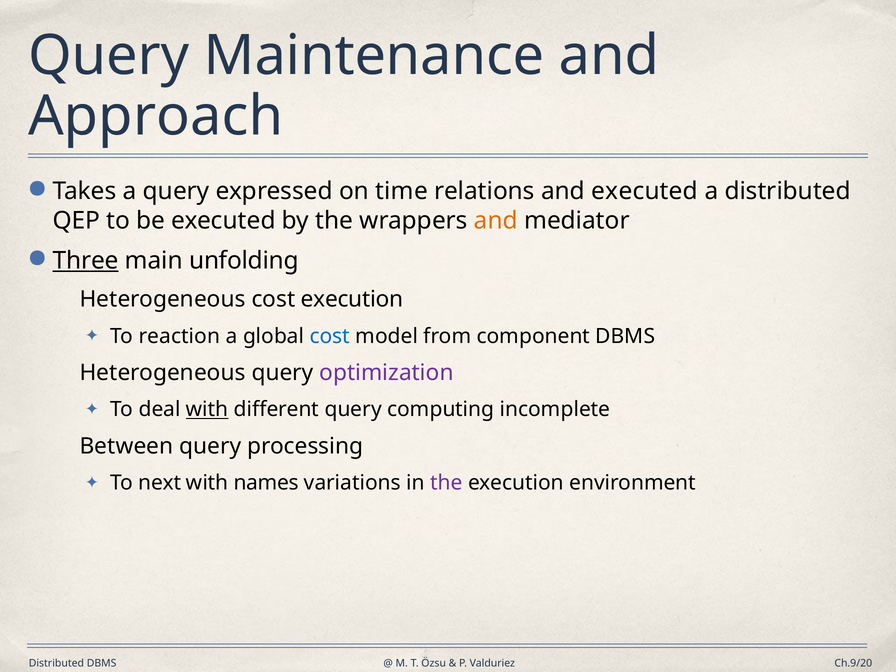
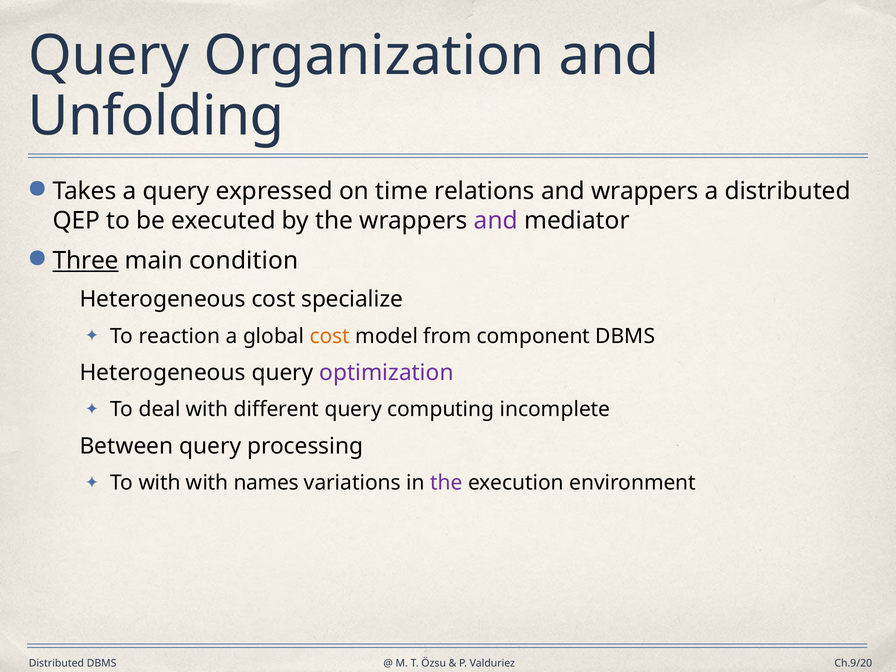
Maintenance: Maintenance -> Organization (374, 56)
Approach: Approach -> Unfolding (156, 116)
and executed: executed -> wrappers (645, 191)
and colour: orange -> purple (496, 221)
unfolding: unfolding -> condition (244, 261)
cost execution: execution -> specialize (352, 299)
cost colour: blue -> orange (330, 336)
with underline: present -> none (207, 410)
To next: next -> with (160, 483)
